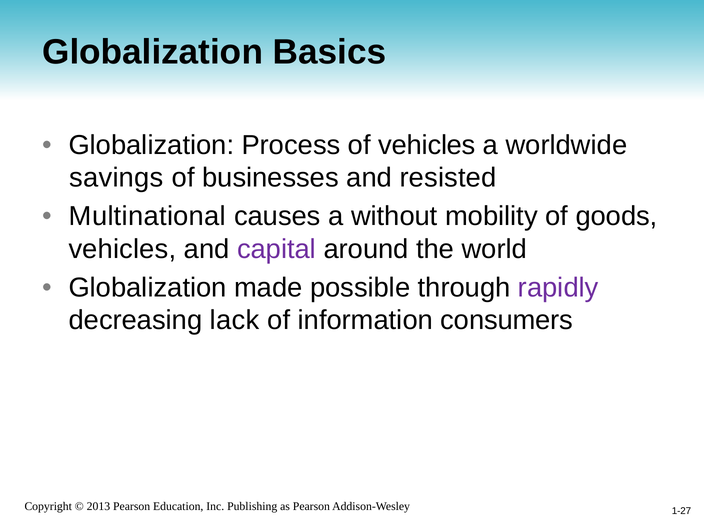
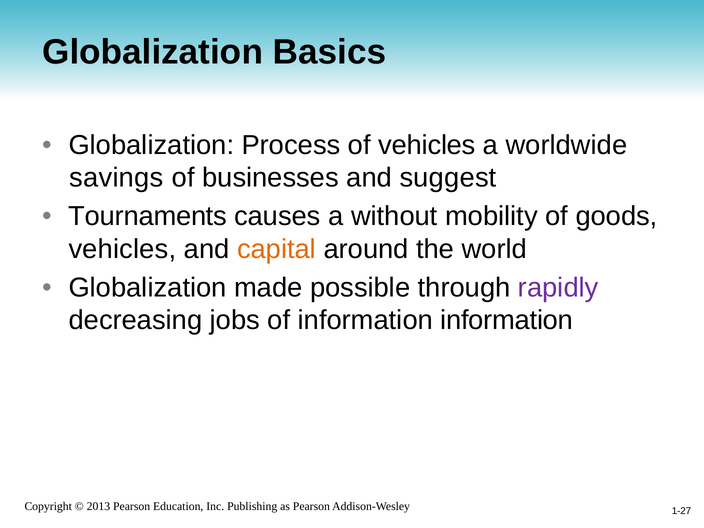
resisted: resisted -> suggest (448, 178)
Multinational: Multinational -> Tournaments (148, 216)
capital colour: purple -> orange (277, 249)
lack: lack -> jobs (235, 320)
information consumers: consumers -> information (507, 320)
